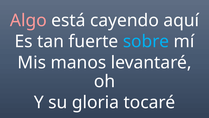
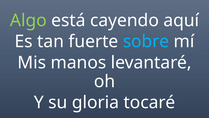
Algo colour: pink -> light green (28, 20)
